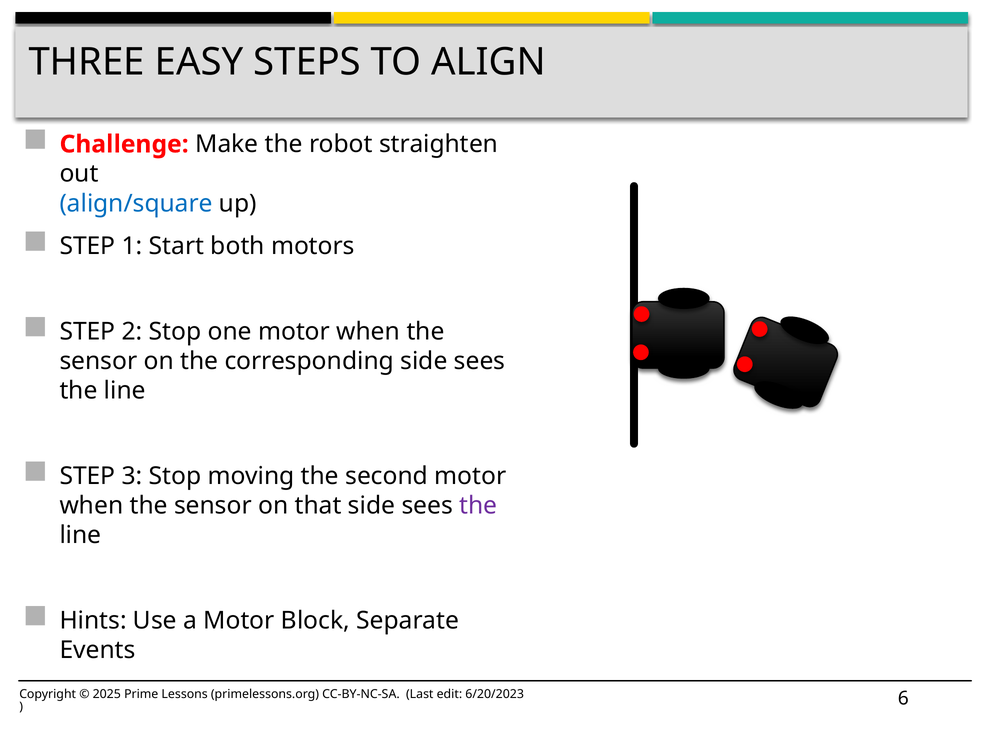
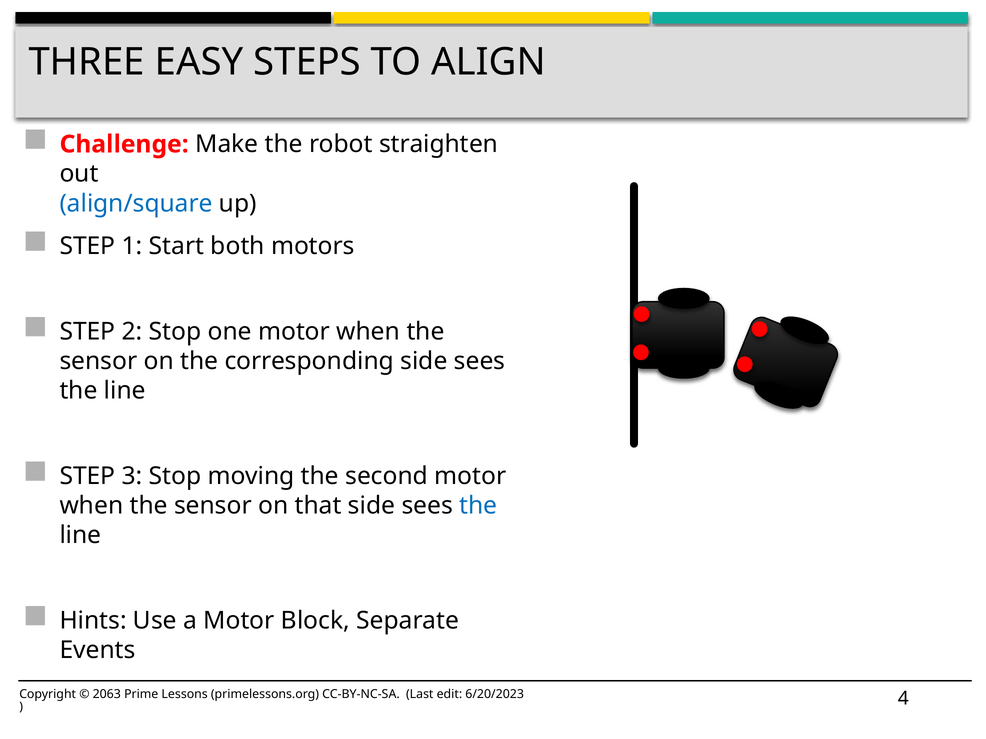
the colour: purple -> blue (478, 506)
2025: 2025 -> 2063 (107, 695)
6: 6 -> 4 (903, 699)
